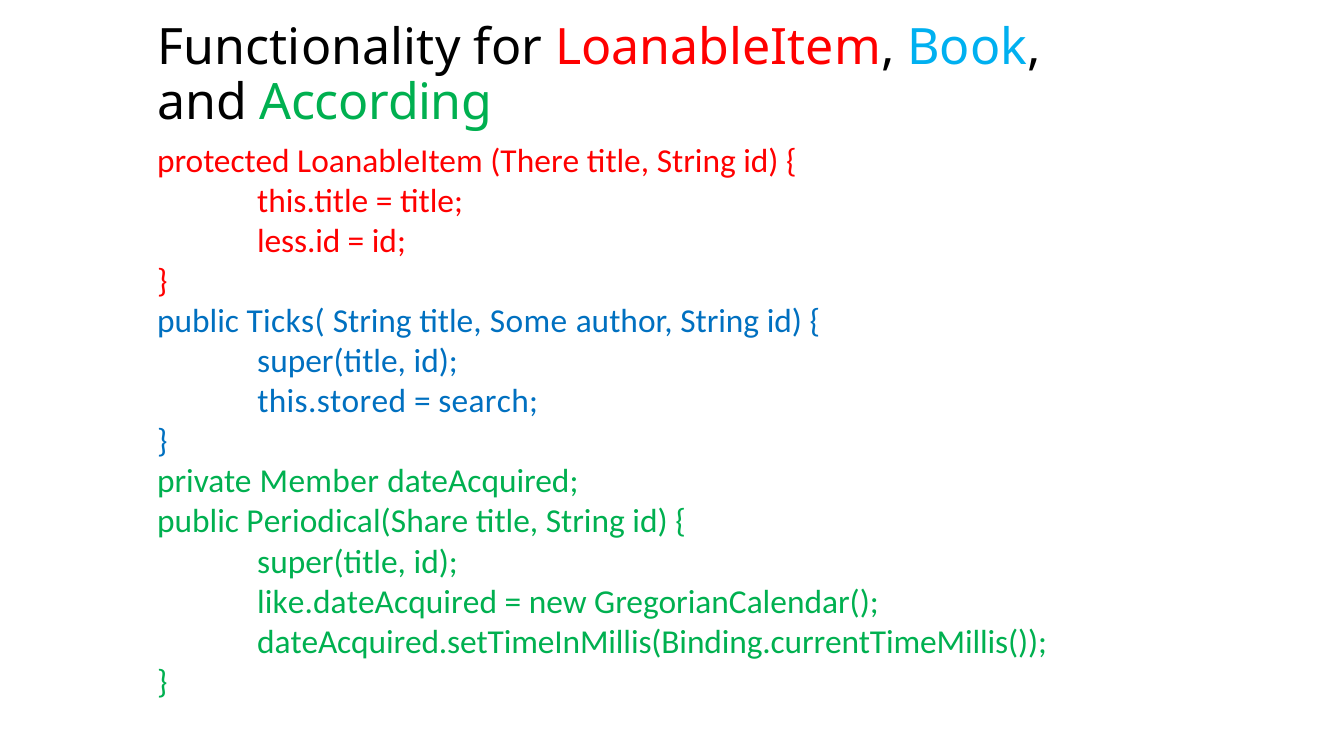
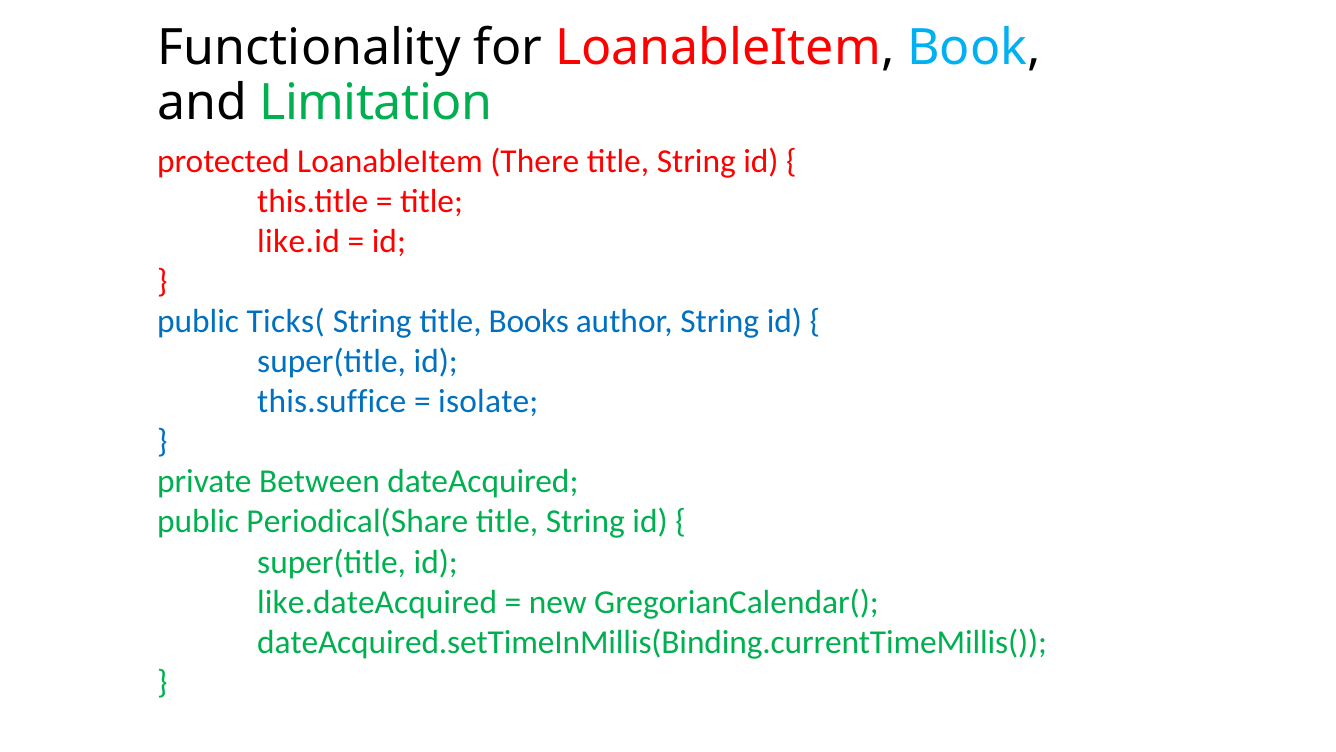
According: According -> Limitation (376, 103)
less.id: less.id -> like.id (299, 241)
Some: Some -> Books (529, 321)
this.stored: this.stored -> this.suffice (332, 401)
search: search -> isolate (488, 401)
Member: Member -> Between (319, 482)
